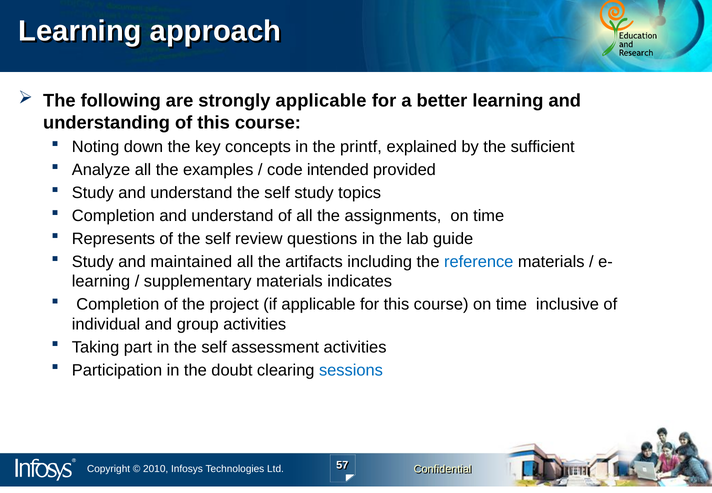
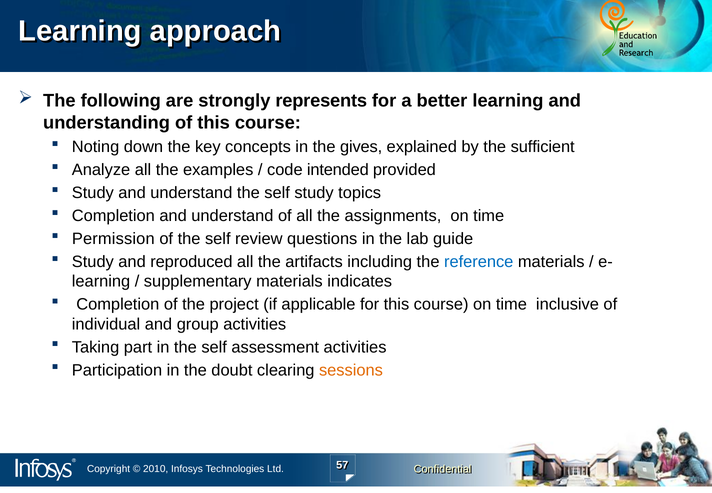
strongly applicable: applicable -> represents (321, 101)
printf: printf -> gives (361, 147)
Represents: Represents -> Permission (113, 239)
maintained: maintained -> reproduced (191, 262)
sessions colour: blue -> orange (351, 370)
